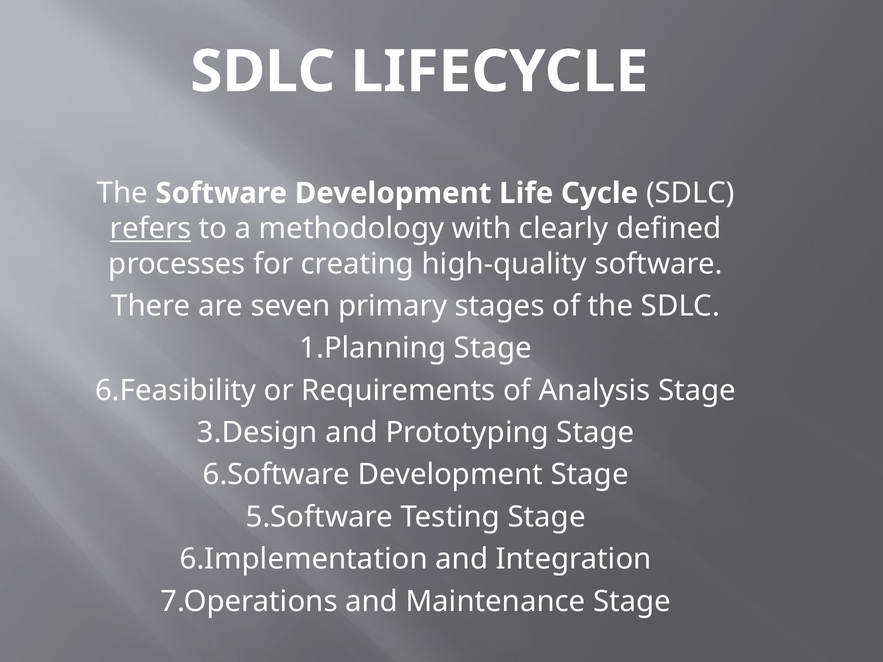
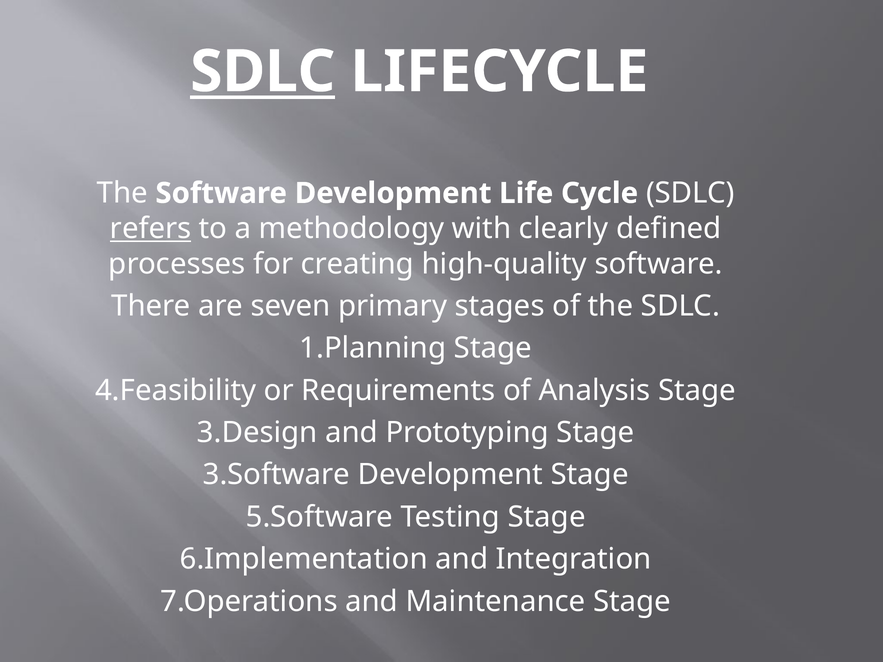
SDLC underline: none -> present (263, 72)
6.Feasibility: 6.Feasibility -> 4.Feasibility (176, 391)
6.Software: 6.Software -> 3.Software (276, 475)
